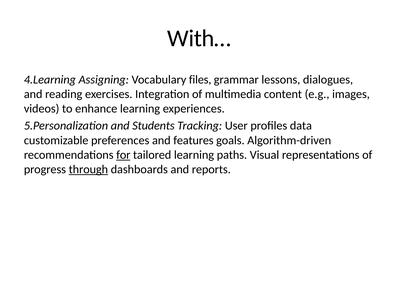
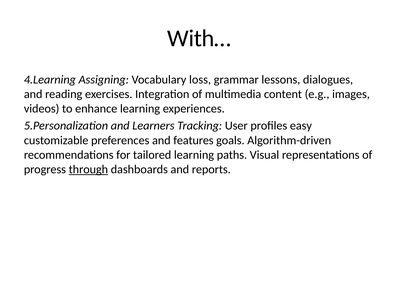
files: files -> loss (200, 80)
Students: Students -> Learners (153, 126)
data: data -> easy (301, 126)
for underline: present -> none (123, 155)
